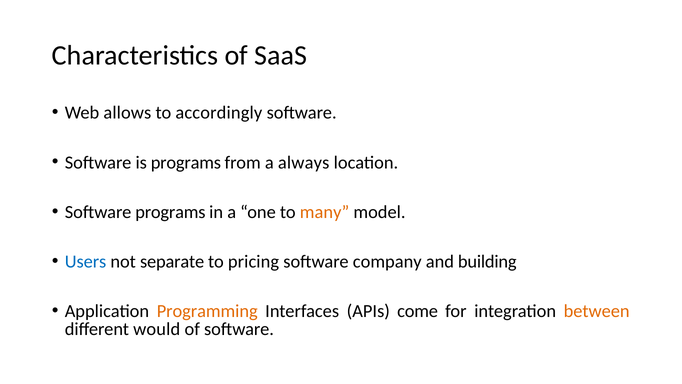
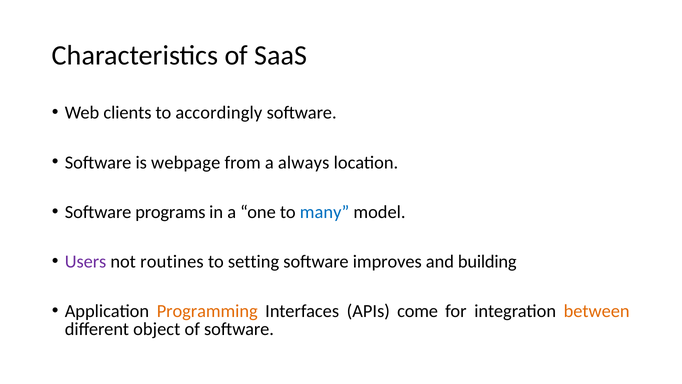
allows: allows -> clients (127, 113)
is programs: programs -> webpage (186, 162)
many colour: orange -> blue (325, 212)
Users colour: blue -> purple (86, 261)
separate: separate -> routines (172, 261)
pricing: pricing -> setting (254, 261)
company: company -> improves (387, 261)
would: would -> object (157, 329)
